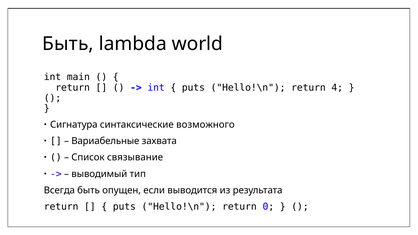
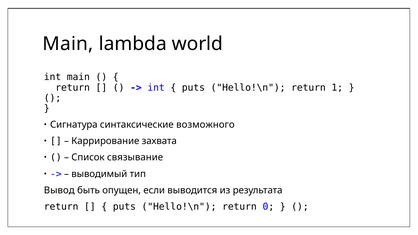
Быть: Быть -> Main (68, 44)
4: 4 -> 1 (337, 88)
Вариабельные: Вариабельные -> Каррирование (105, 141)
Всегда: Всегда -> Вывод (59, 190)
